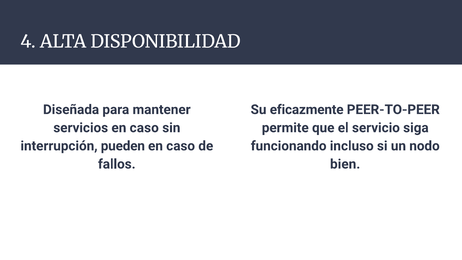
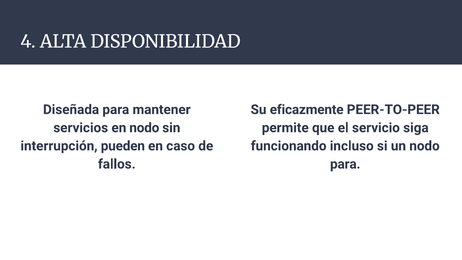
servicios en caso: caso -> nodo (144, 128)
bien: bien -> para (345, 164)
